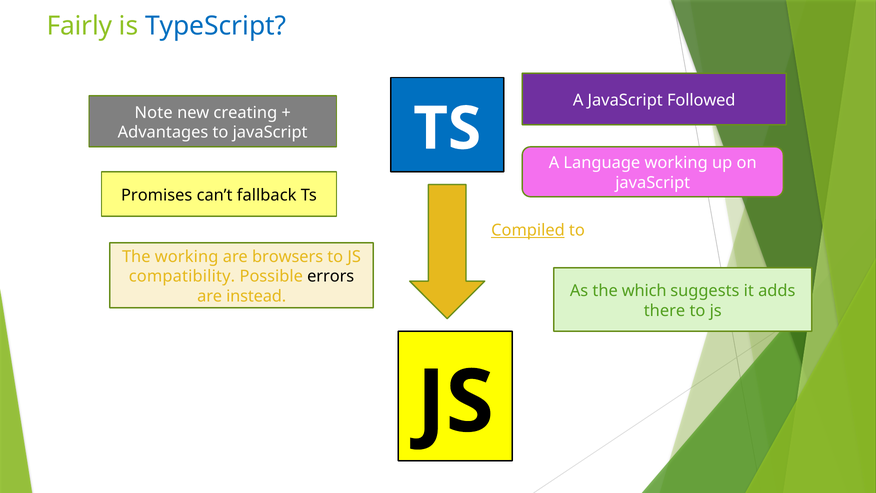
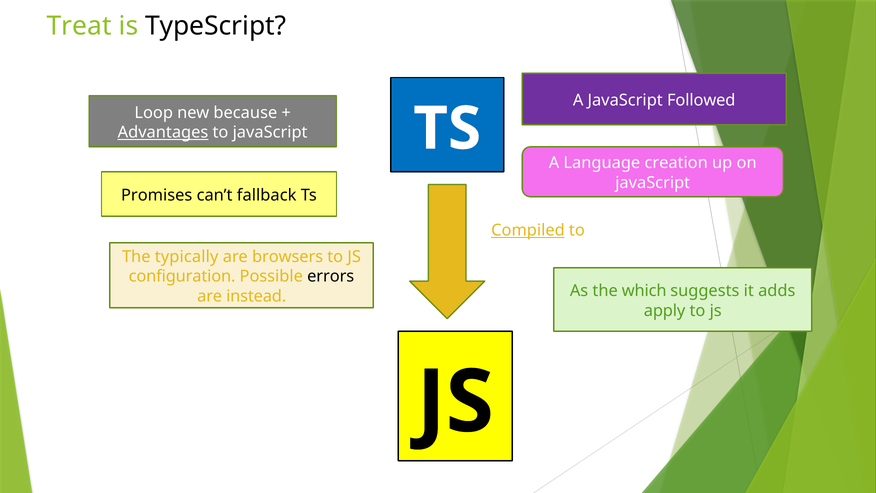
Fairly: Fairly -> Treat (79, 26)
TypeScript colour: blue -> black (216, 26)
Note: Note -> Loop (154, 113)
creating: creating -> because (245, 113)
Advantages underline: none -> present (163, 132)
Language working: working -> creation (676, 163)
The working: working -> typically (187, 257)
compatibility: compatibility -> configuration (182, 276)
there: there -> apply (665, 310)
